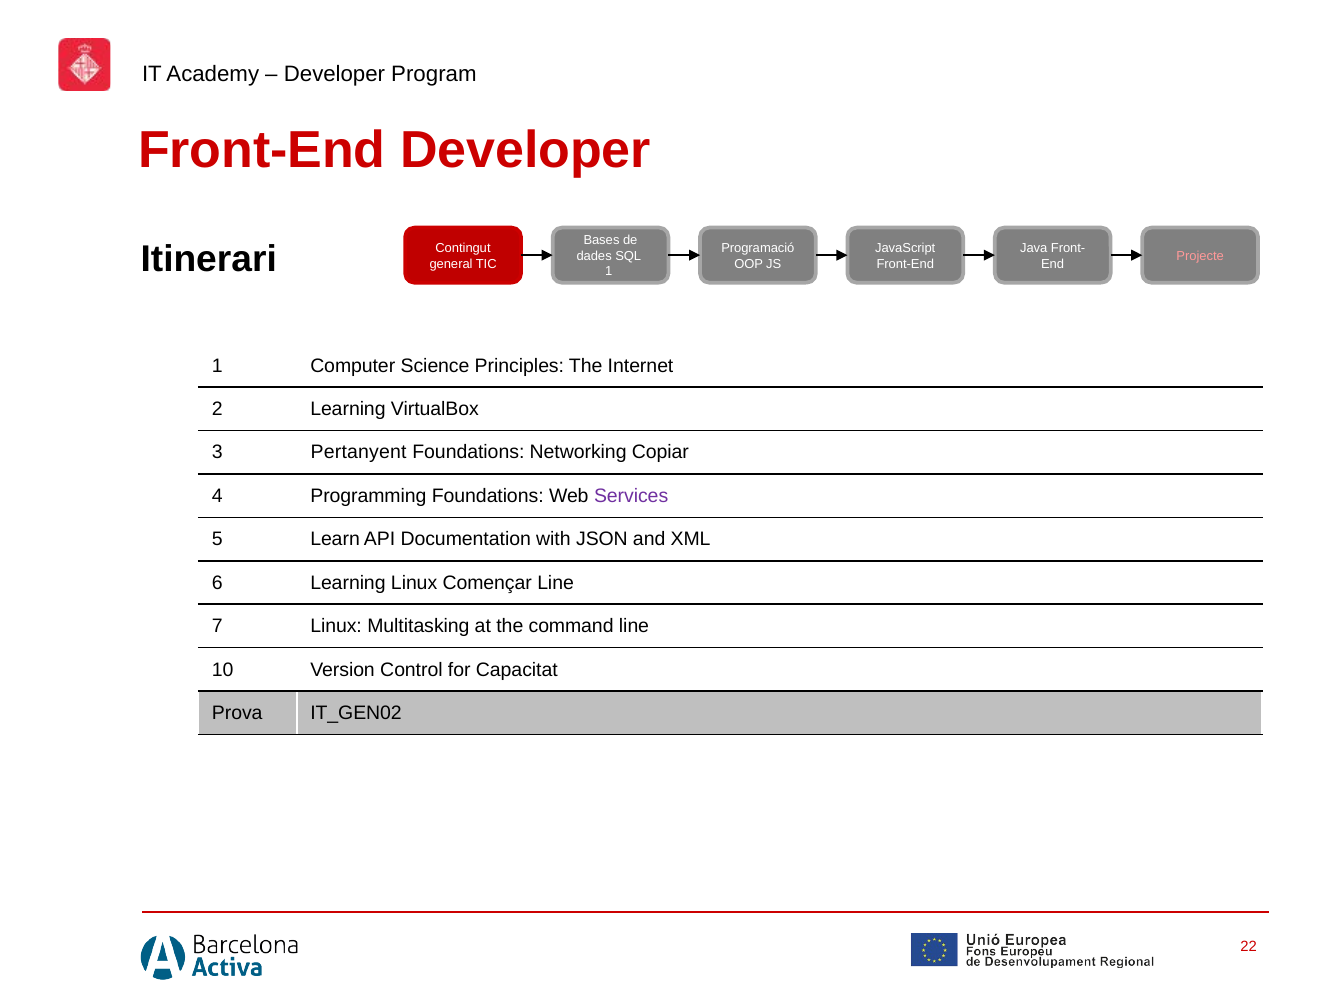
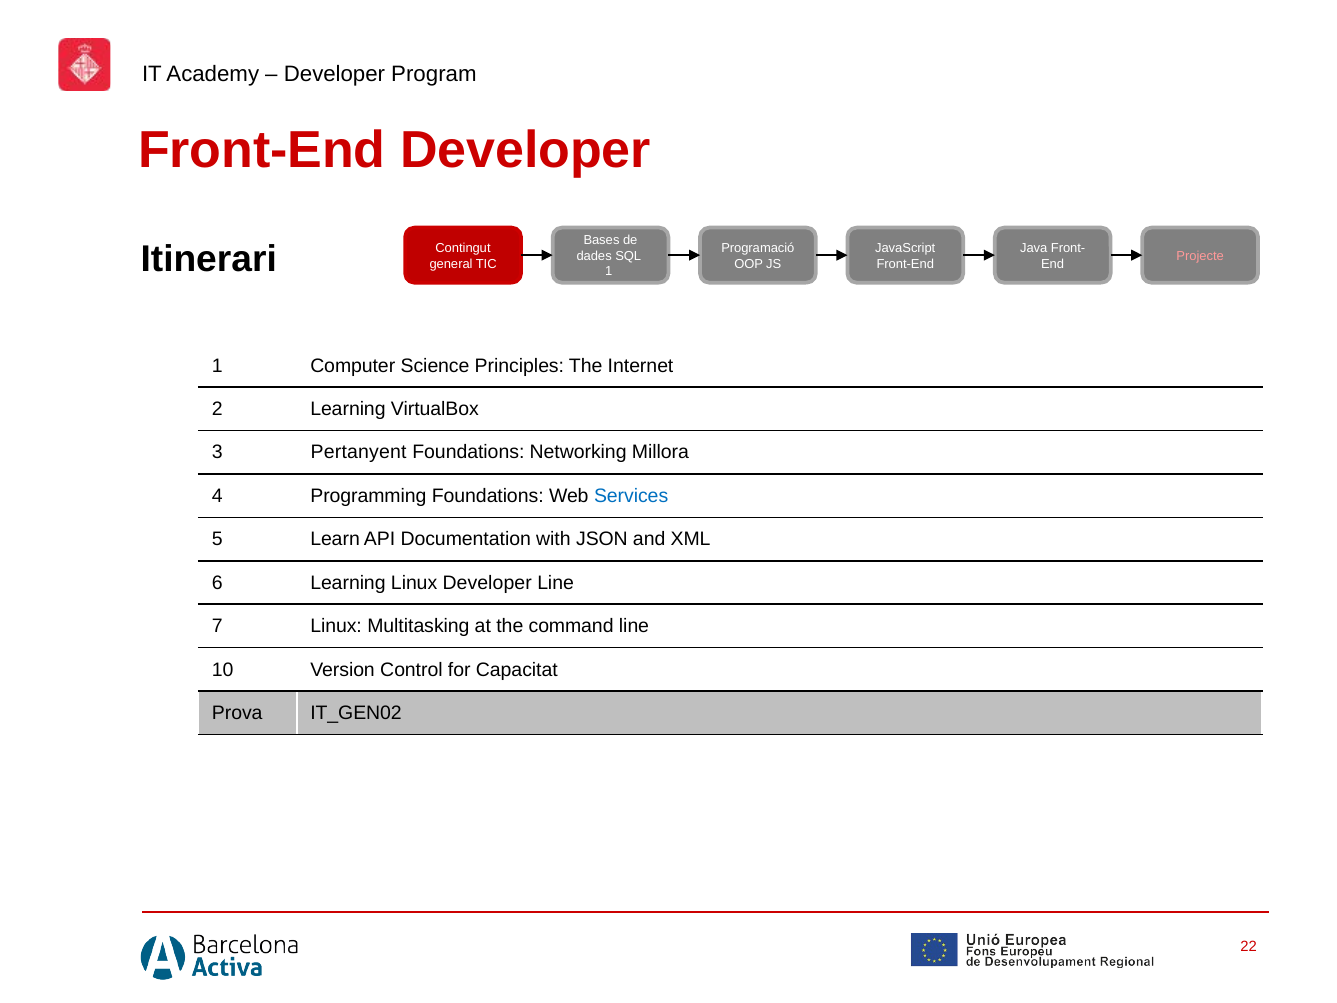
Copiar: Copiar -> Millora (660, 452)
Services colour: purple -> blue (631, 496)
Linux Començar: Començar -> Developer (487, 583)
